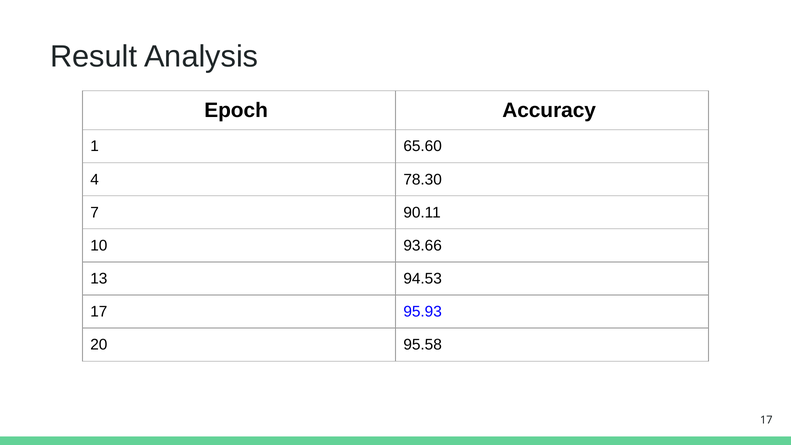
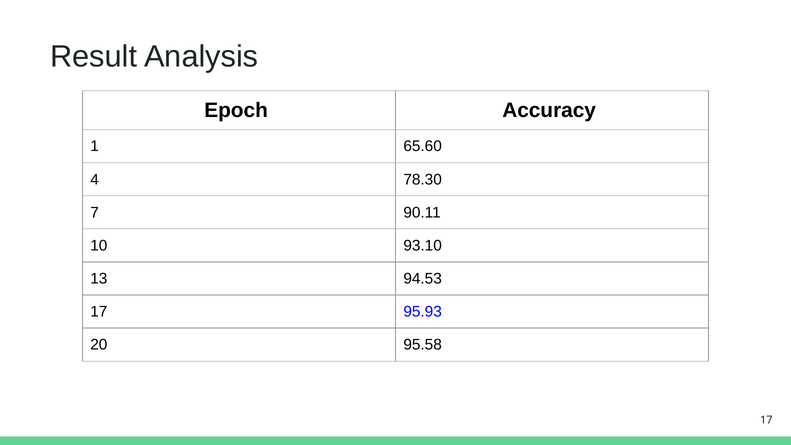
93.66: 93.66 -> 93.10 (423, 246)
